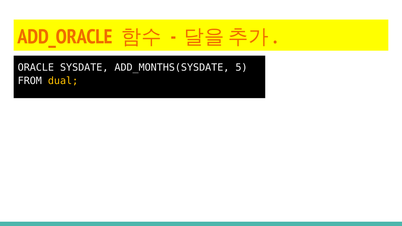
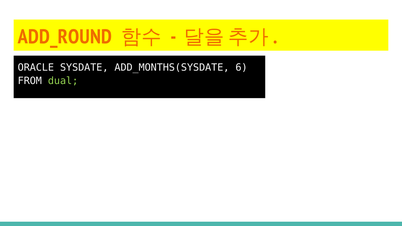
ADD_ORACLE: ADD_ORACLE -> ADD_ROUND (65, 37)
5: 5 -> 6 (241, 68)
dual colour: yellow -> light green (63, 81)
